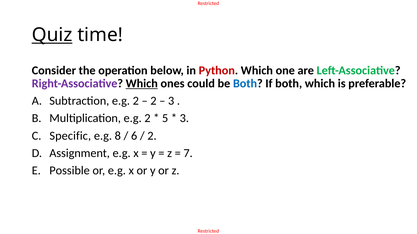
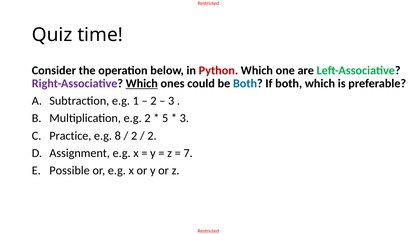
Quiz underline: present -> none (52, 35)
Subtraction e.g 2: 2 -> 1 (136, 101)
Specific: Specific -> Practice (70, 136)
6: 6 -> 2 (134, 136)
